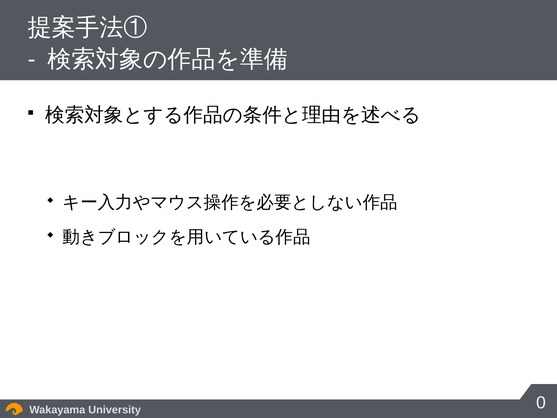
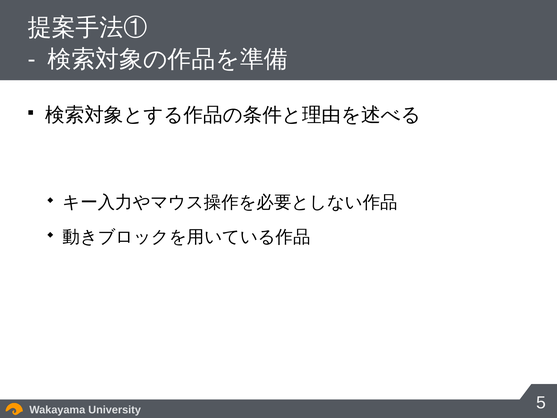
0: 0 -> 5 (541, 402)
